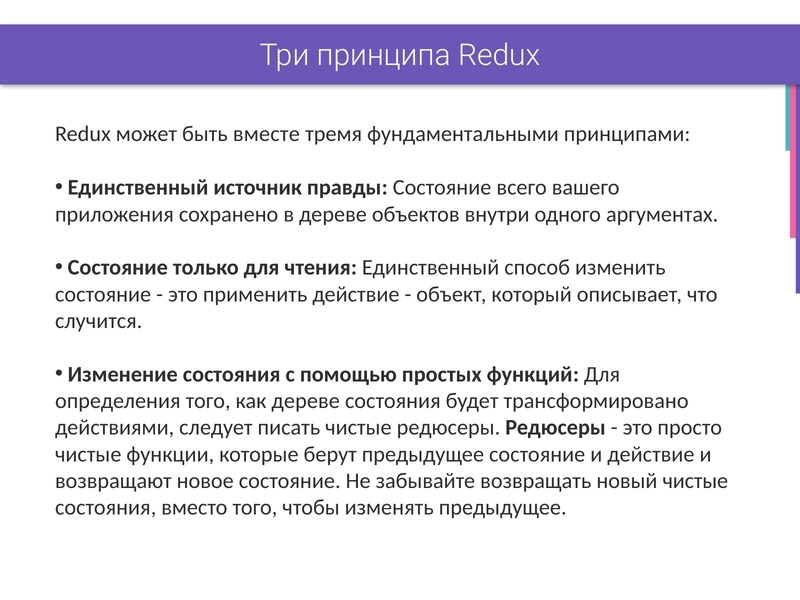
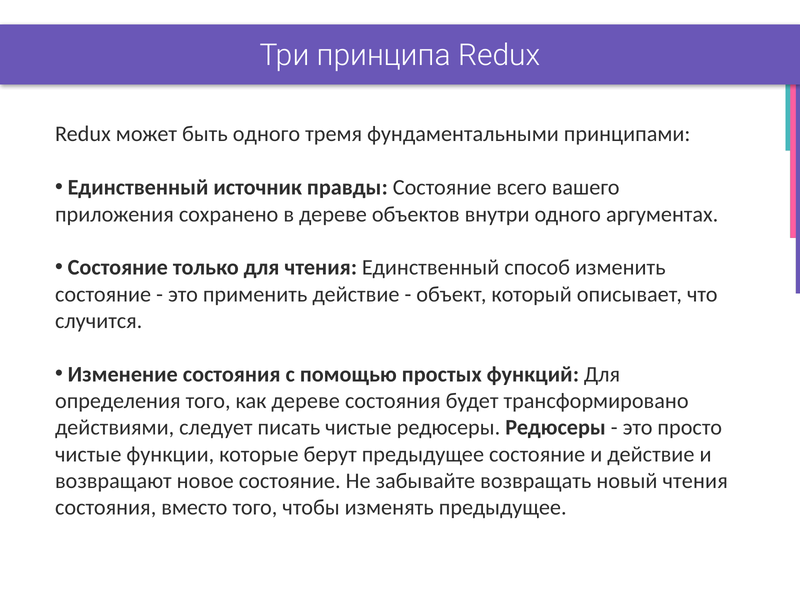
быть вместе: вместе -> одного (266, 134)
новый чистые: чистые -> чтения (695, 481)
